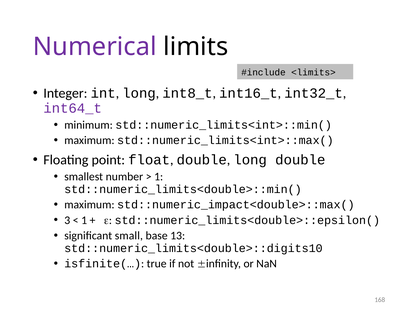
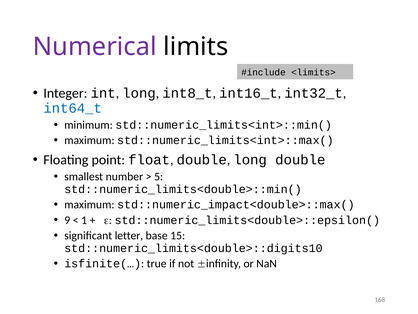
int64_t colour: purple -> blue (73, 108)
1: 1 -> 5 (159, 176)
3: 3 -> 9 (67, 220)
small: small -> letter (129, 235)
13: 13 -> 15 (178, 235)
